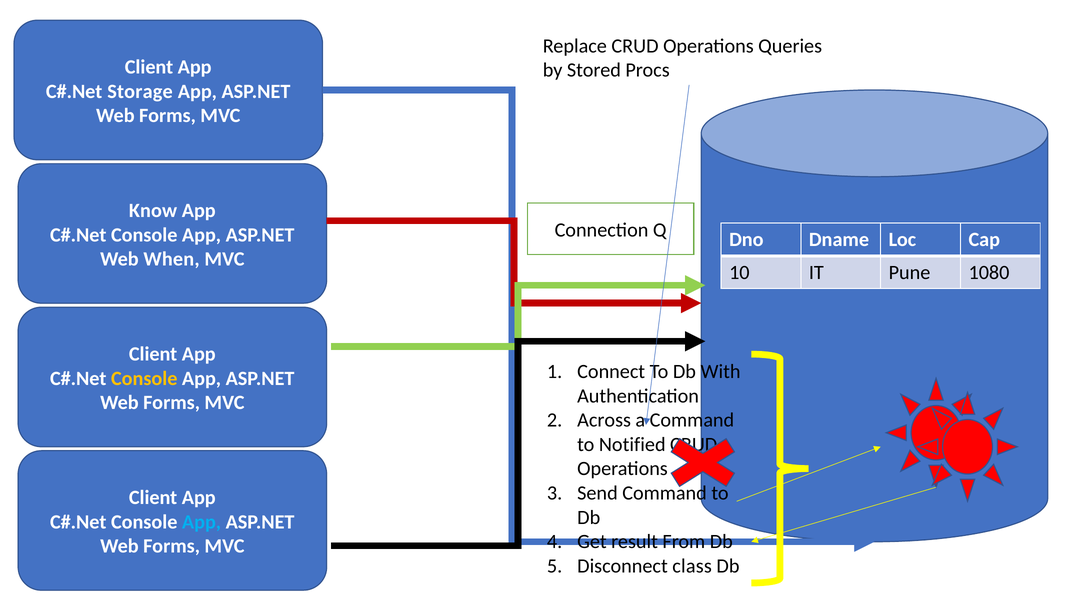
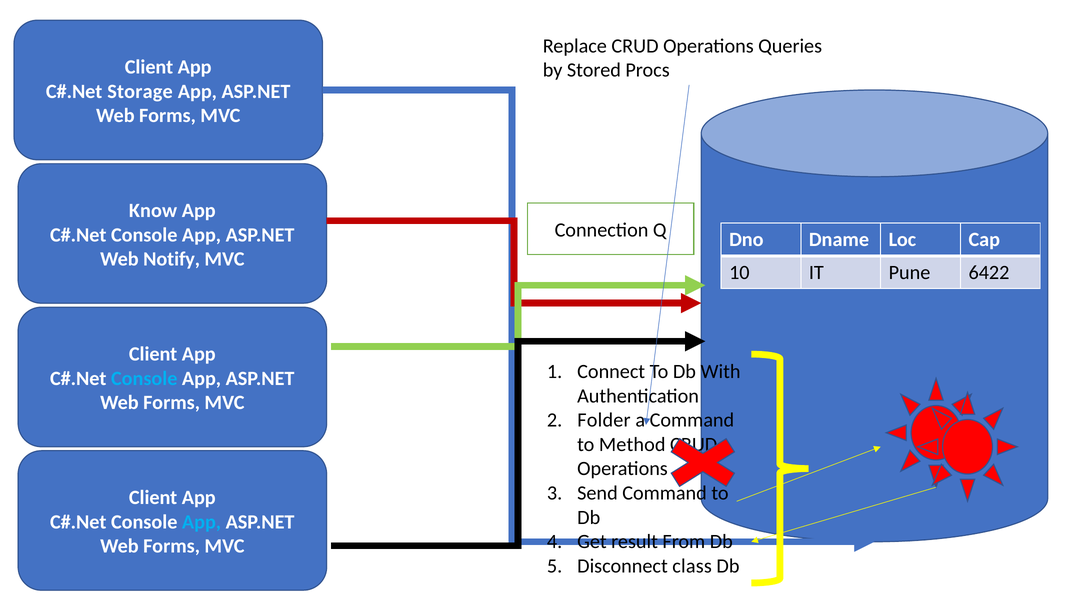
When: When -> Notify (172, 259)
1080: 1080 -> 6422 (989, 272)
Console colour: yellow -> light blue (144, 378)
Across: Across -> Folder (604, 420)
Notified: Notified -> Method (632, 444)
